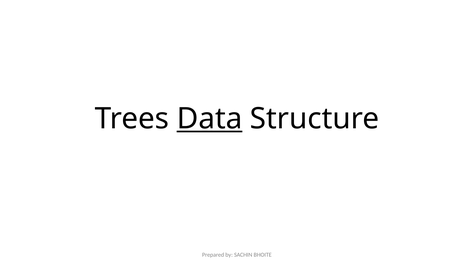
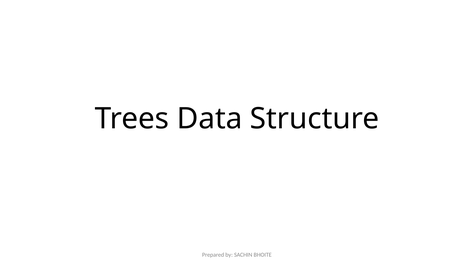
Data underline: present -> none (210, 118)
